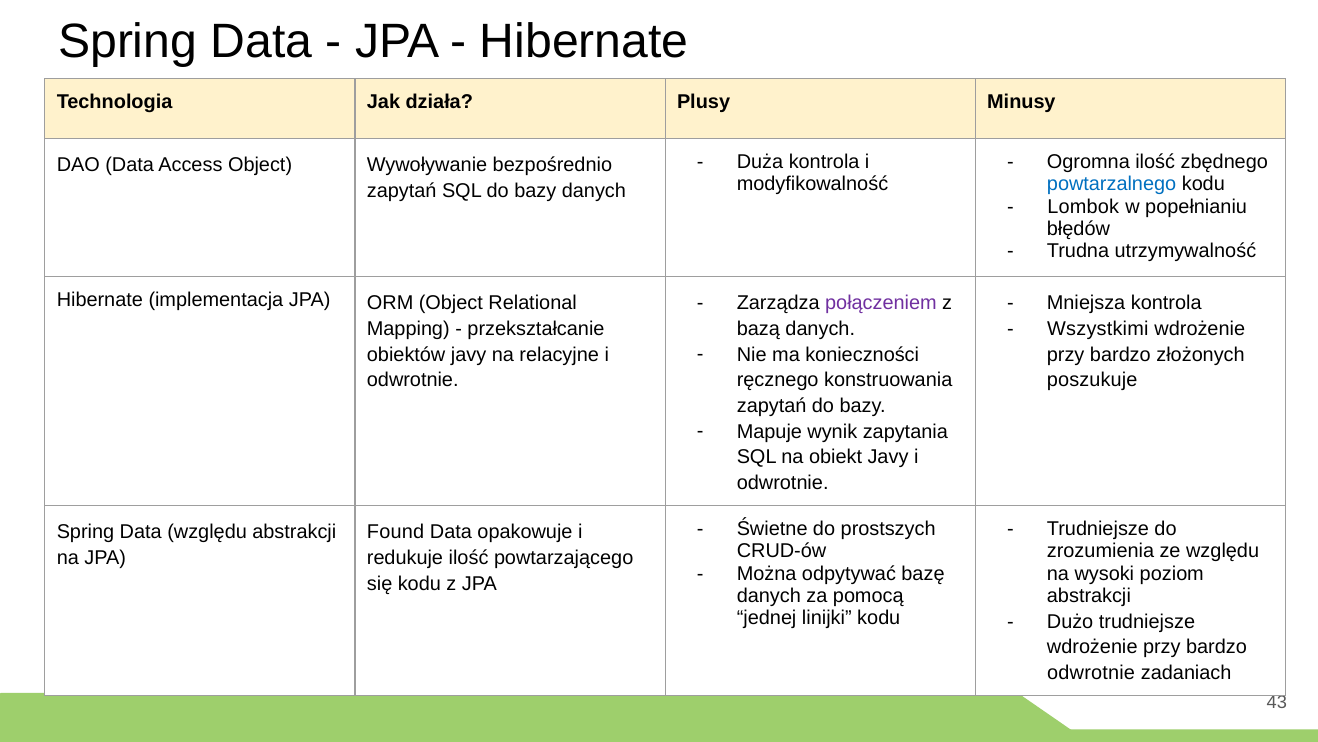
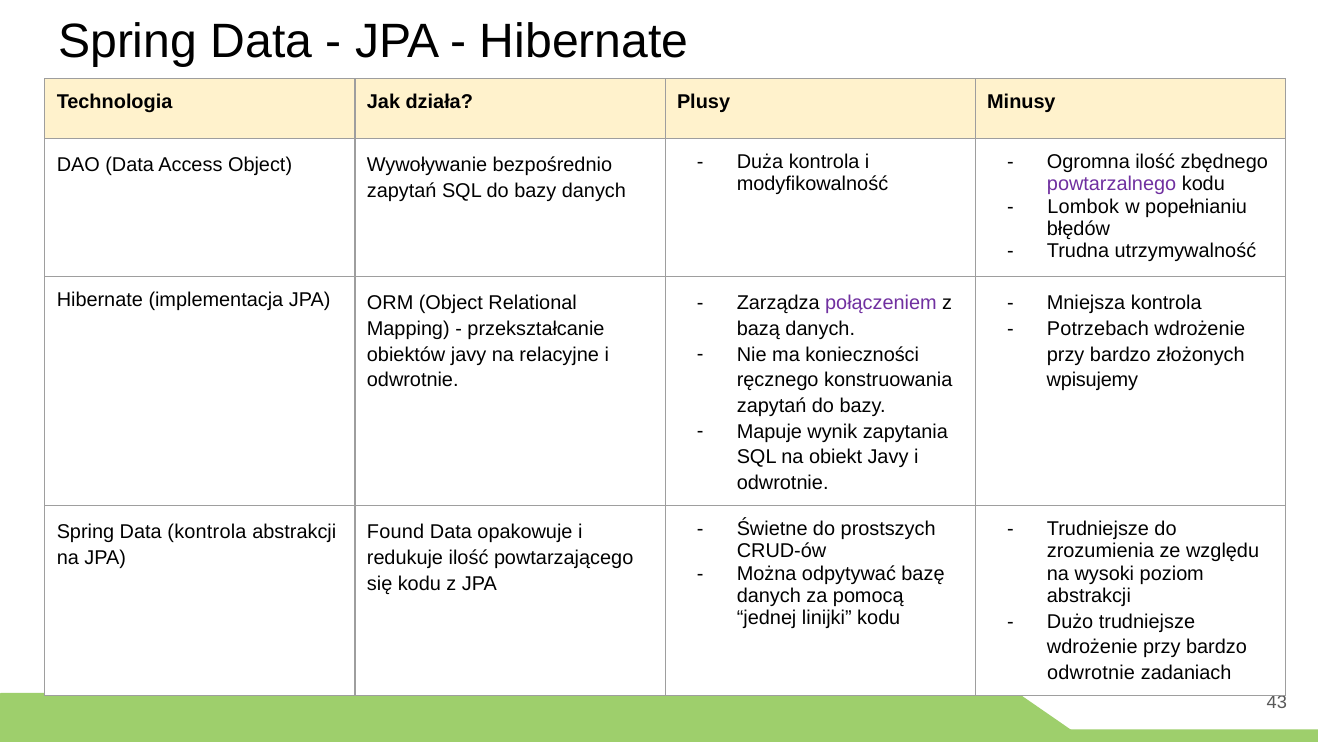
powtarzalnego colour: blue -> purple (1112, 184)
Wszystkimi: Wszystkimi -> Potrzebach (1098, 329)
poszukuje: poszukuje -> wpisujemy (1092, 380)
Data względu: względu -> kontrola (207, 532)
